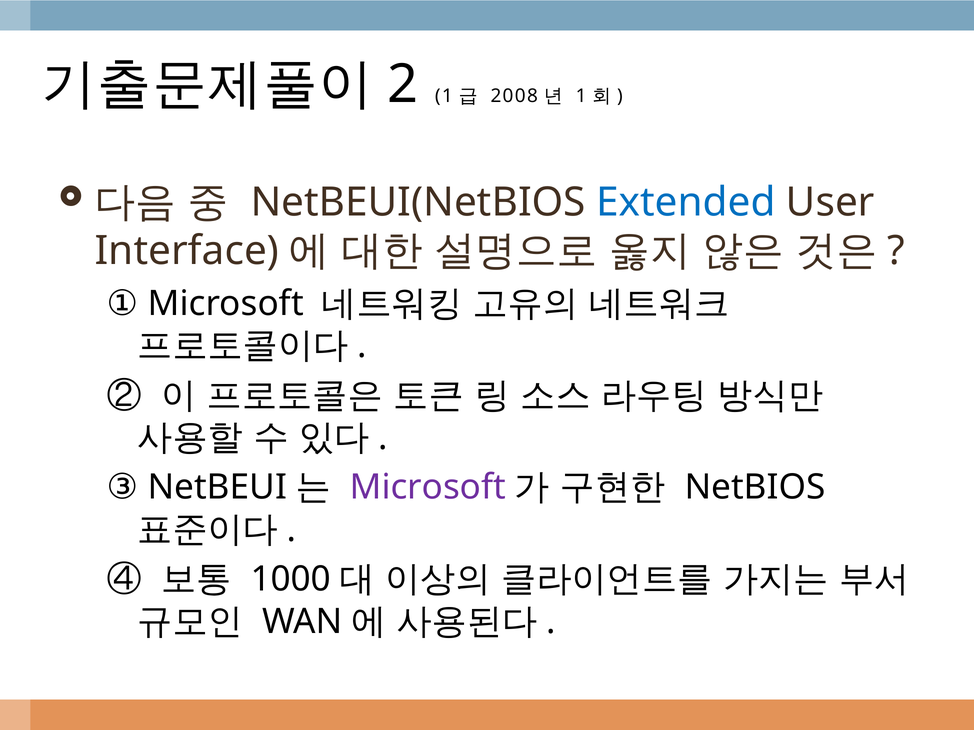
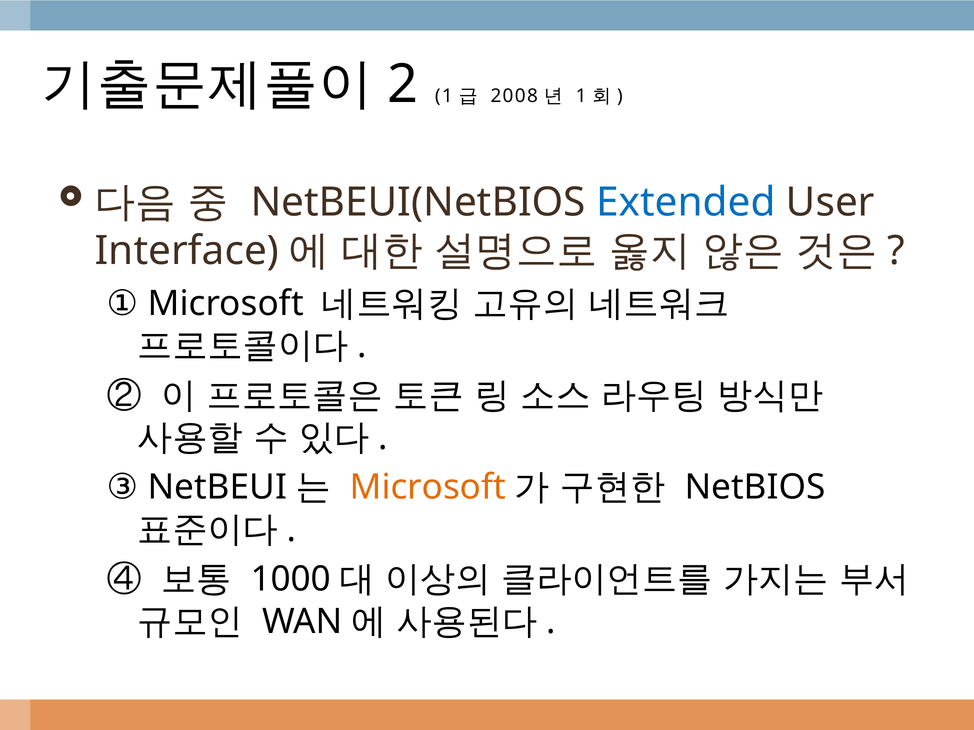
Microsoft colour: purple -> orange (428, 488)
